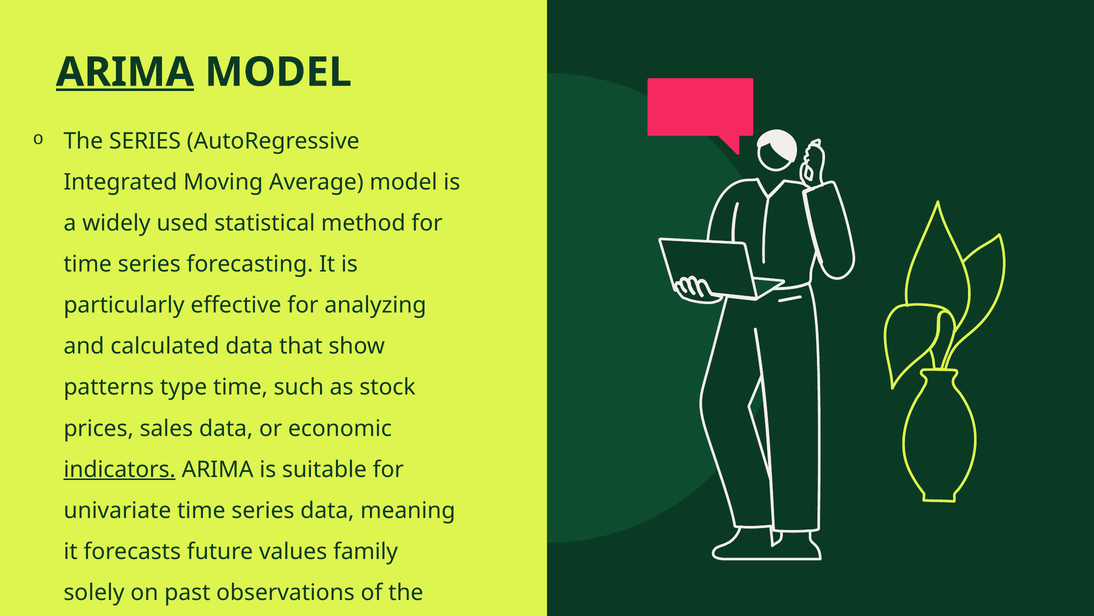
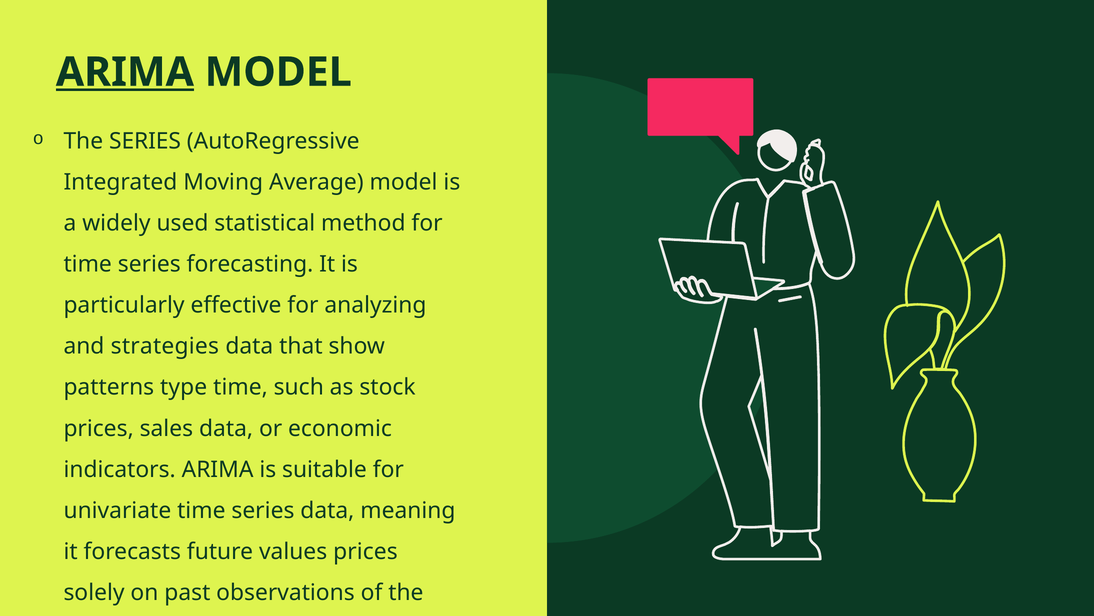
calculated: calculated -> strategies (165, 346)
indicators underline: present -> none (120, 469)
values family: family -> prices (365, 551)
